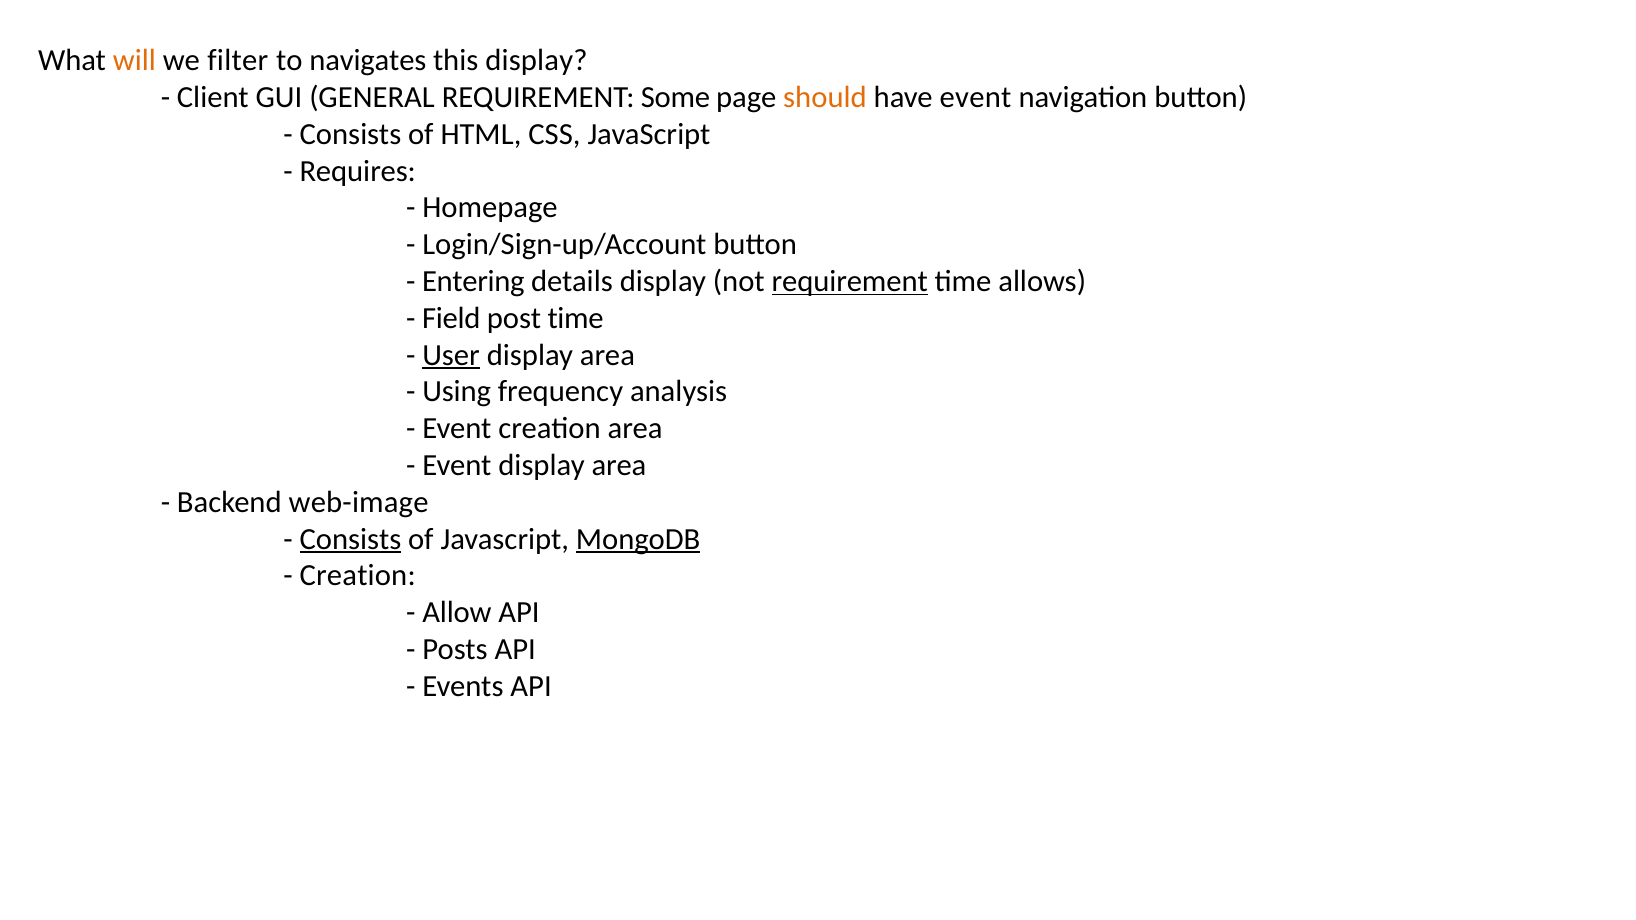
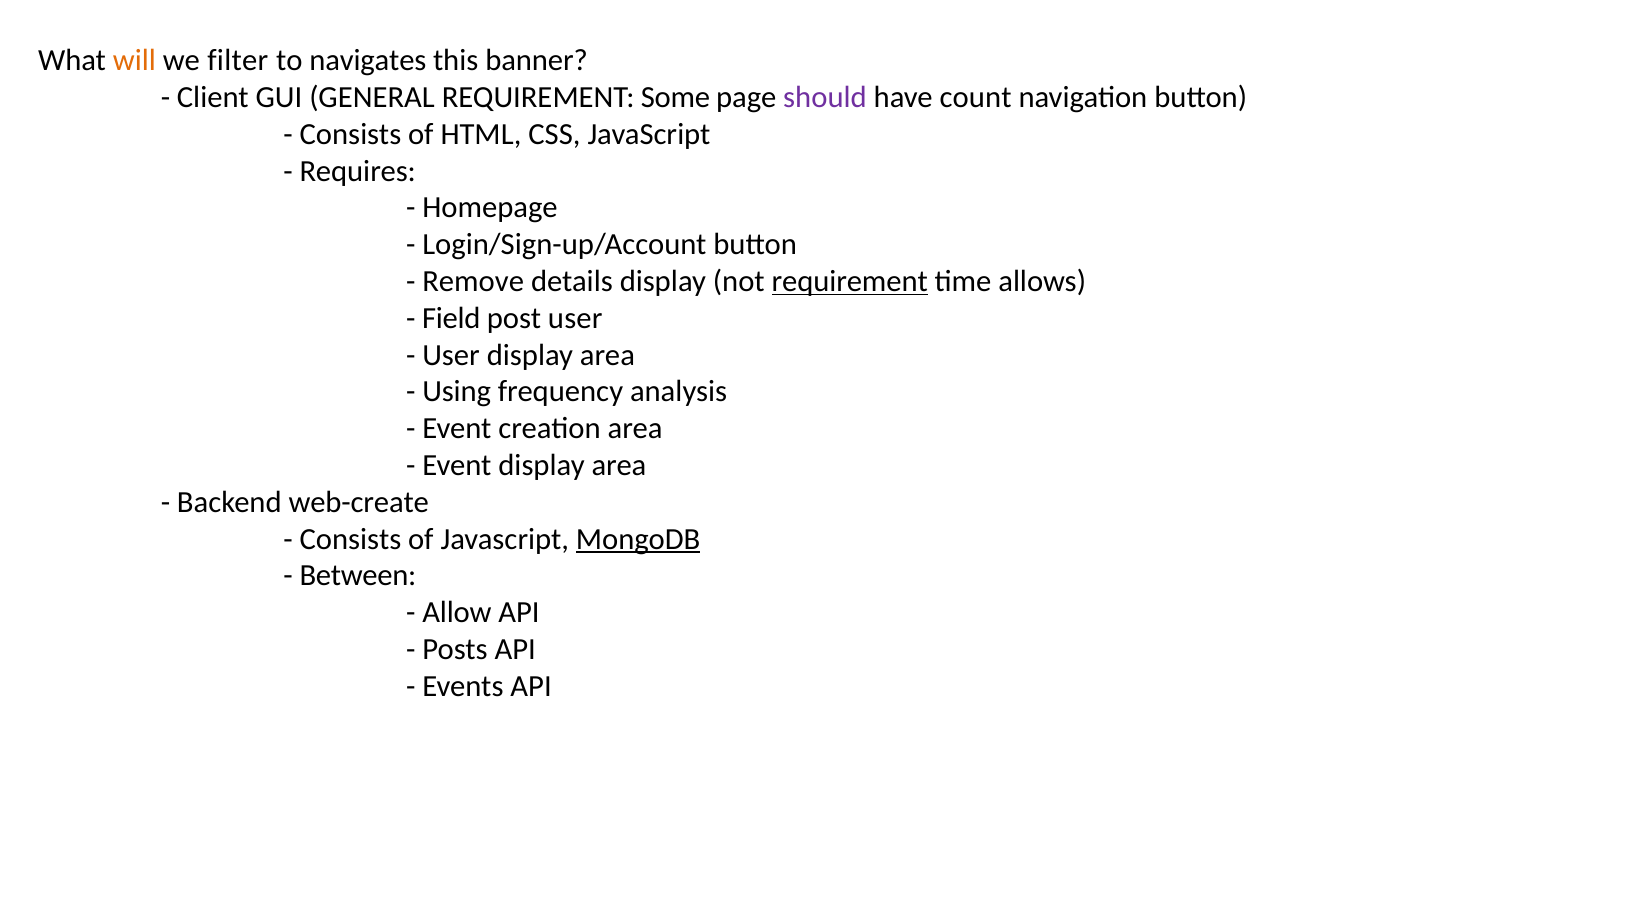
this display: display -> banner (537, 61)
should colour: orange -> purple (825, 97)
have event: event -> count (976, 97)
Entering: Entering -> Remove (473, 281)
post time: time -> user (575, 318)
User underline: present -> none (451, 355)
web-image: web-image -> web-create (359, 502)
Consists underline: present -> none (350, 539)
Creation: Creation -> Between (358, 576)
